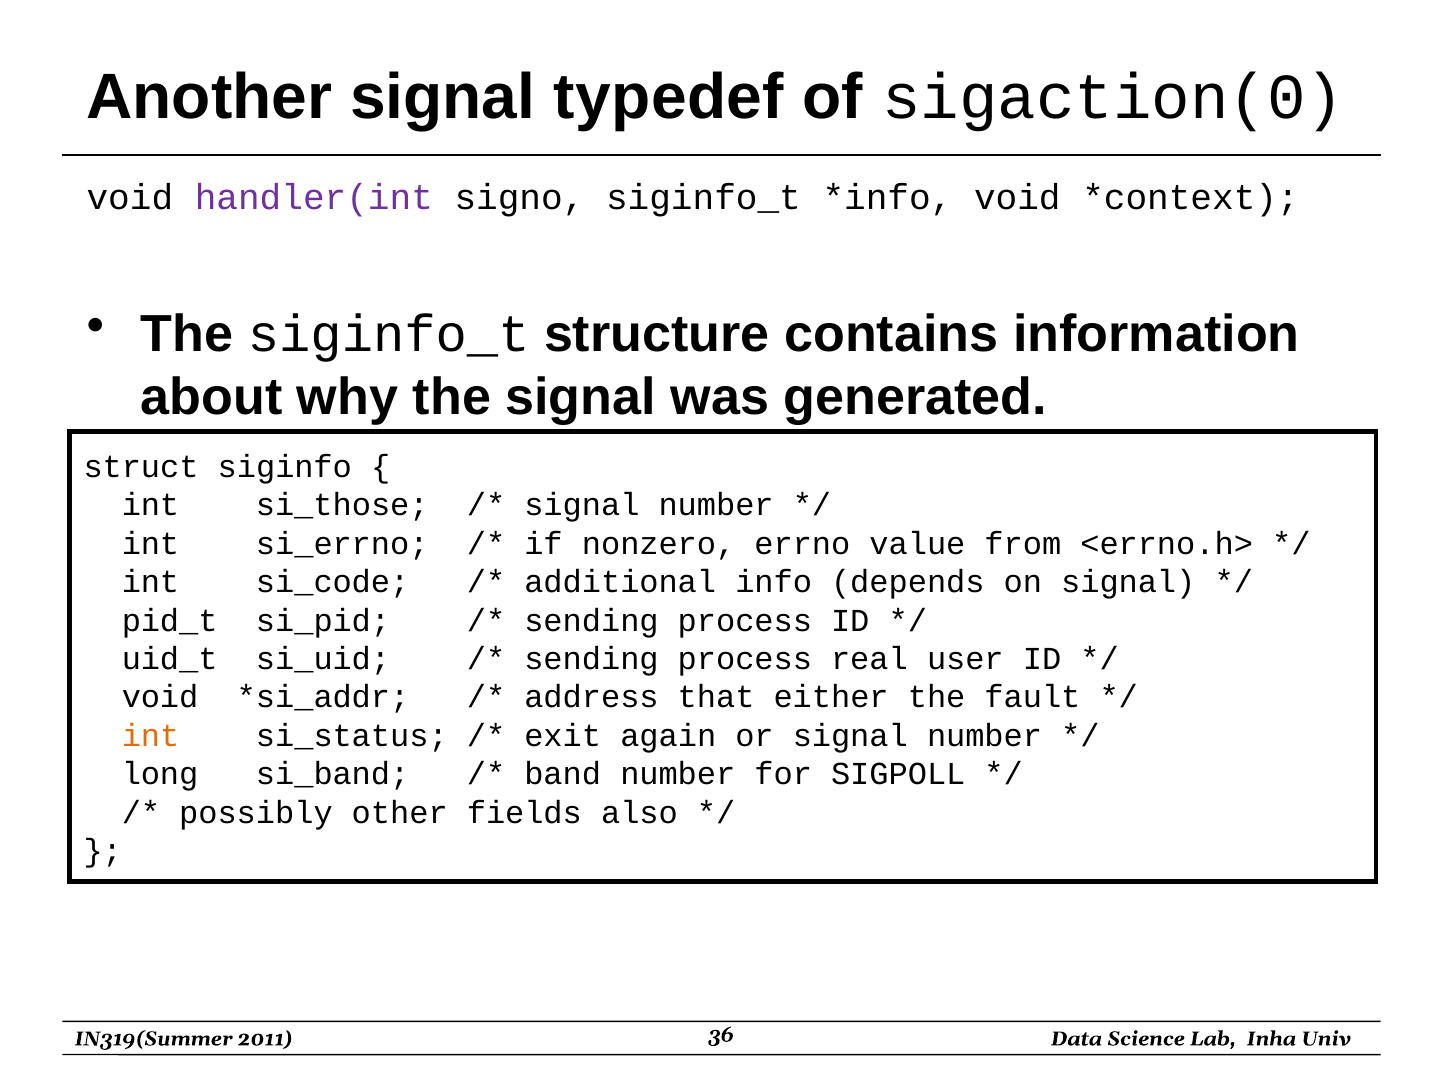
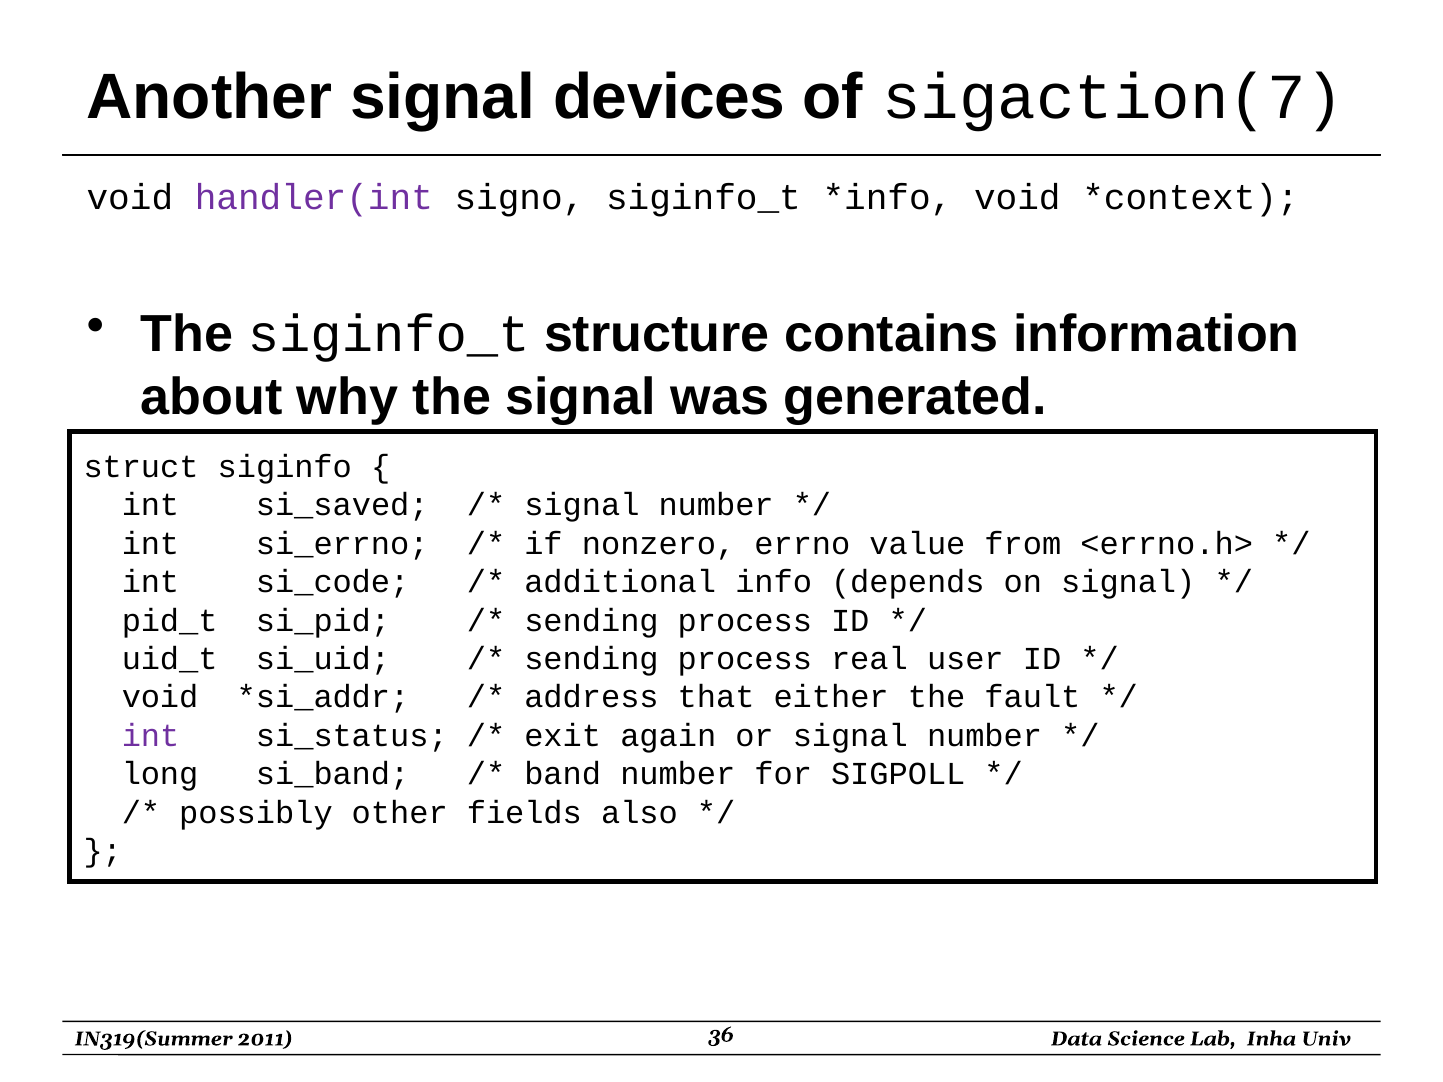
typedef: typedef -> devices (669, 98)
sigaction(0: sigaction(0 -> sigaction(7 (1113, 98)
si_those: si_those -> si_saved (342, 505)
int colour: orange -> purple (151, 736)
